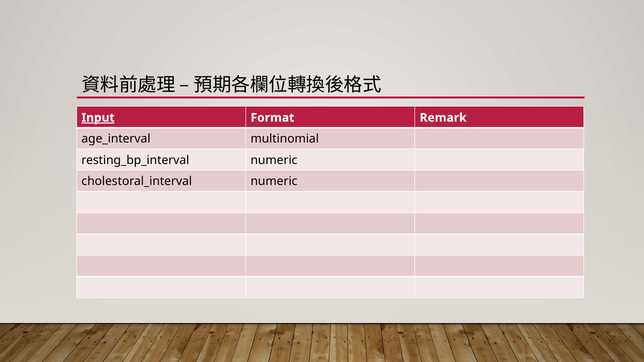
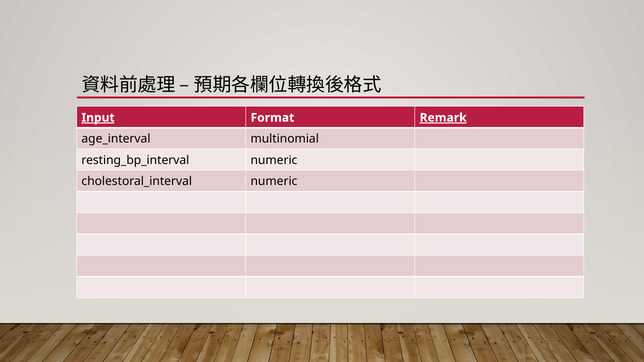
Remark underline: none -> present (443, 118)
